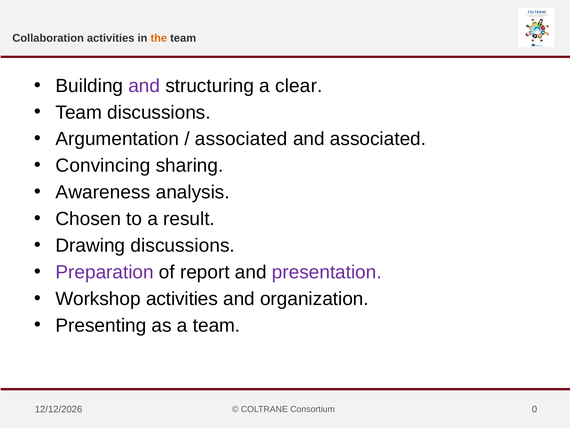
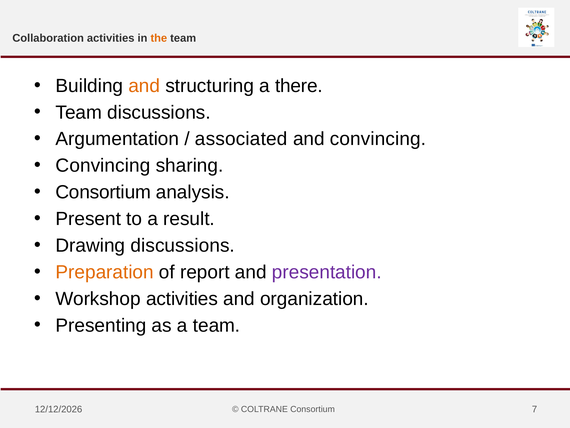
and colour: purple -> orange (144, 86)
clear: clear -> there (299, 86)
and associated: associated -> convincing (378, 139)
Awareness: Awareness -> Consortium (103, 192)
Chosen: Chosen -> Present (88, 219)
Preparation colour: purple -> orange (105, 272)
0: 0 -> 7 (535, 409)
